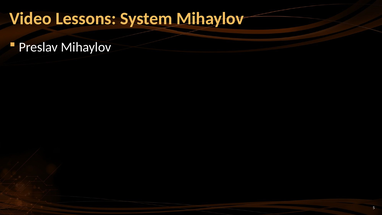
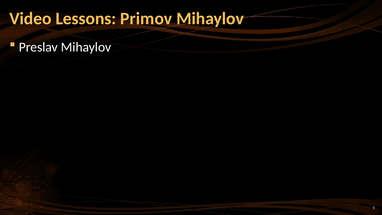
System: System -> Primov (146, 19)
